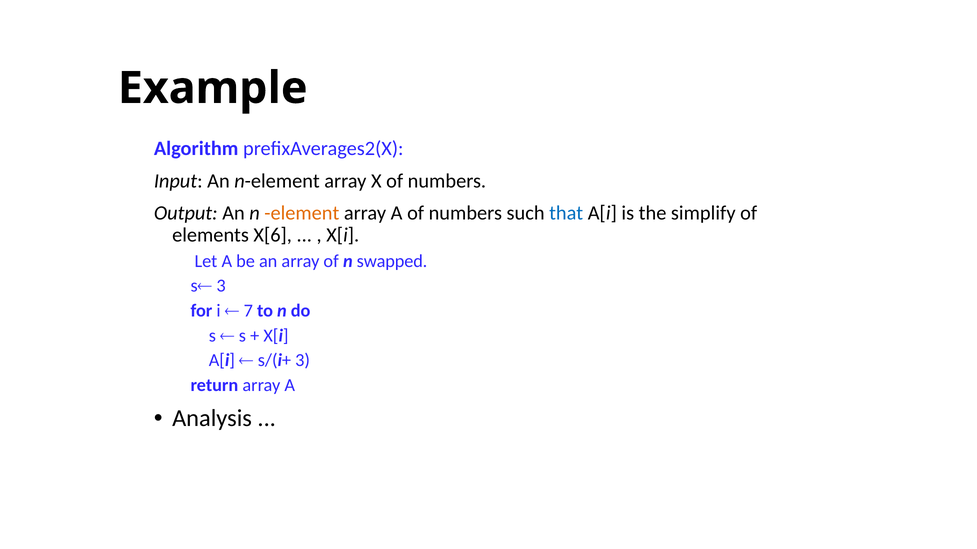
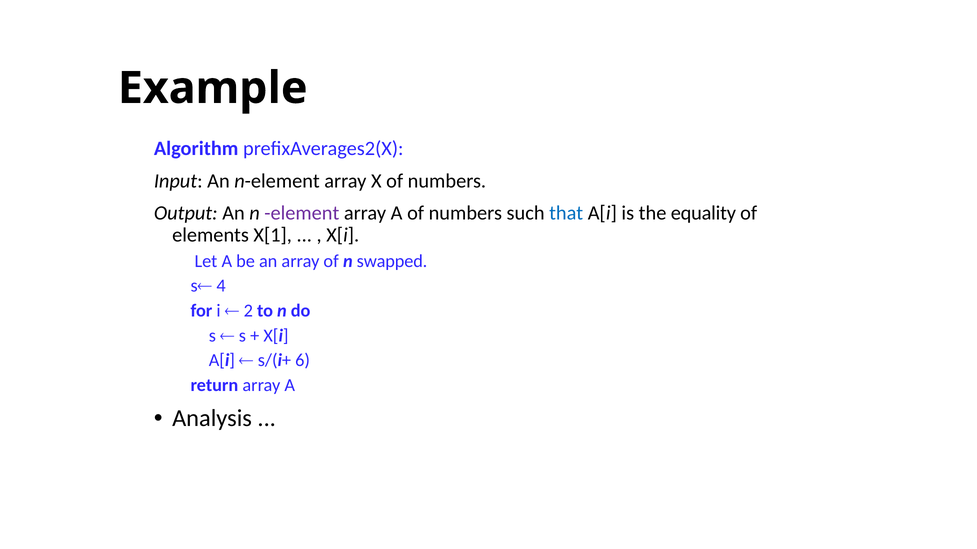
element colour: orange -> purple (302, 213)
simplify: simplify -> equality (703, 213)
X[6: X[6 -> X[1 (273, 235)
s 3: 3 -> 4 (221, 286)
7: 7 -> 2 (248, 311)
s/(i+ 3: 3 -> 6 (303, 361)
